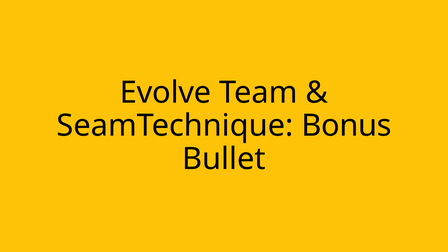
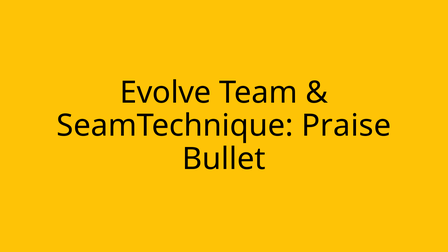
Bonus: Bonus -> Praise (346, 126)
